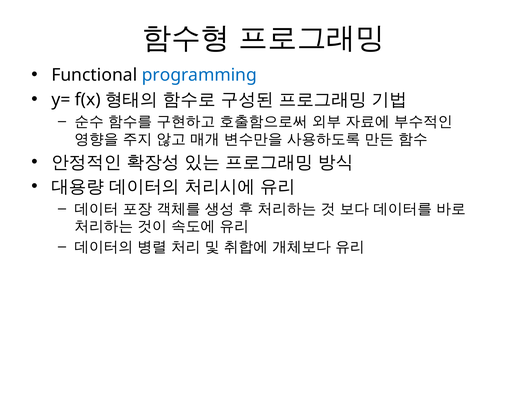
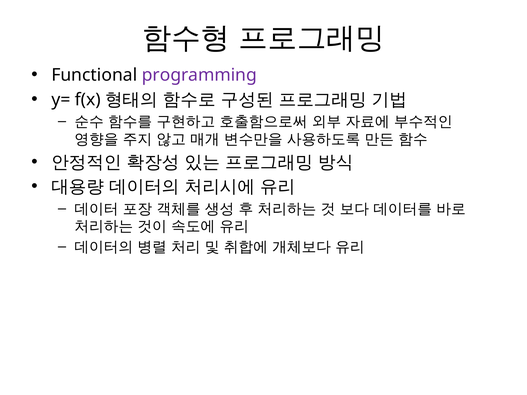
programming colour: blue -> purple (199, 75)
